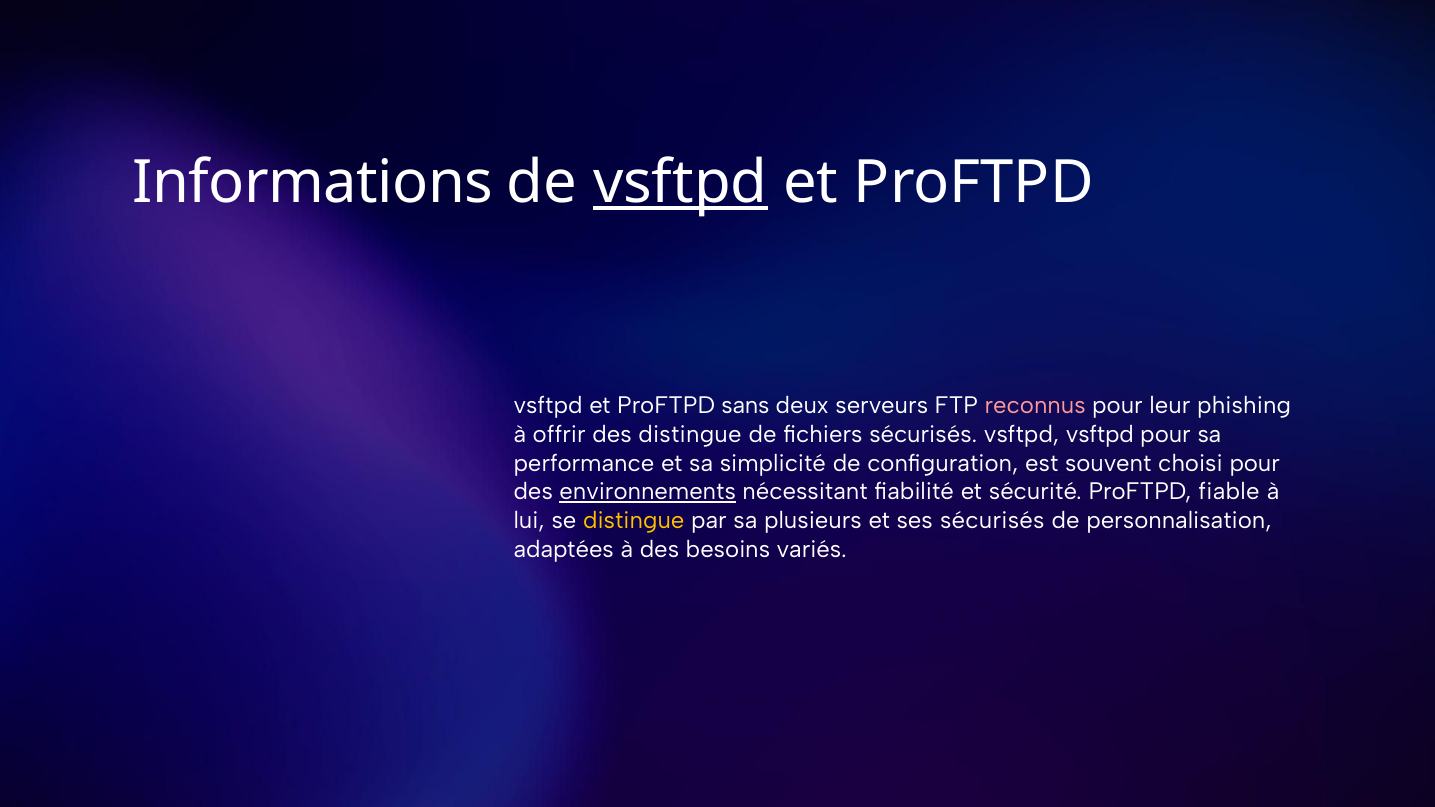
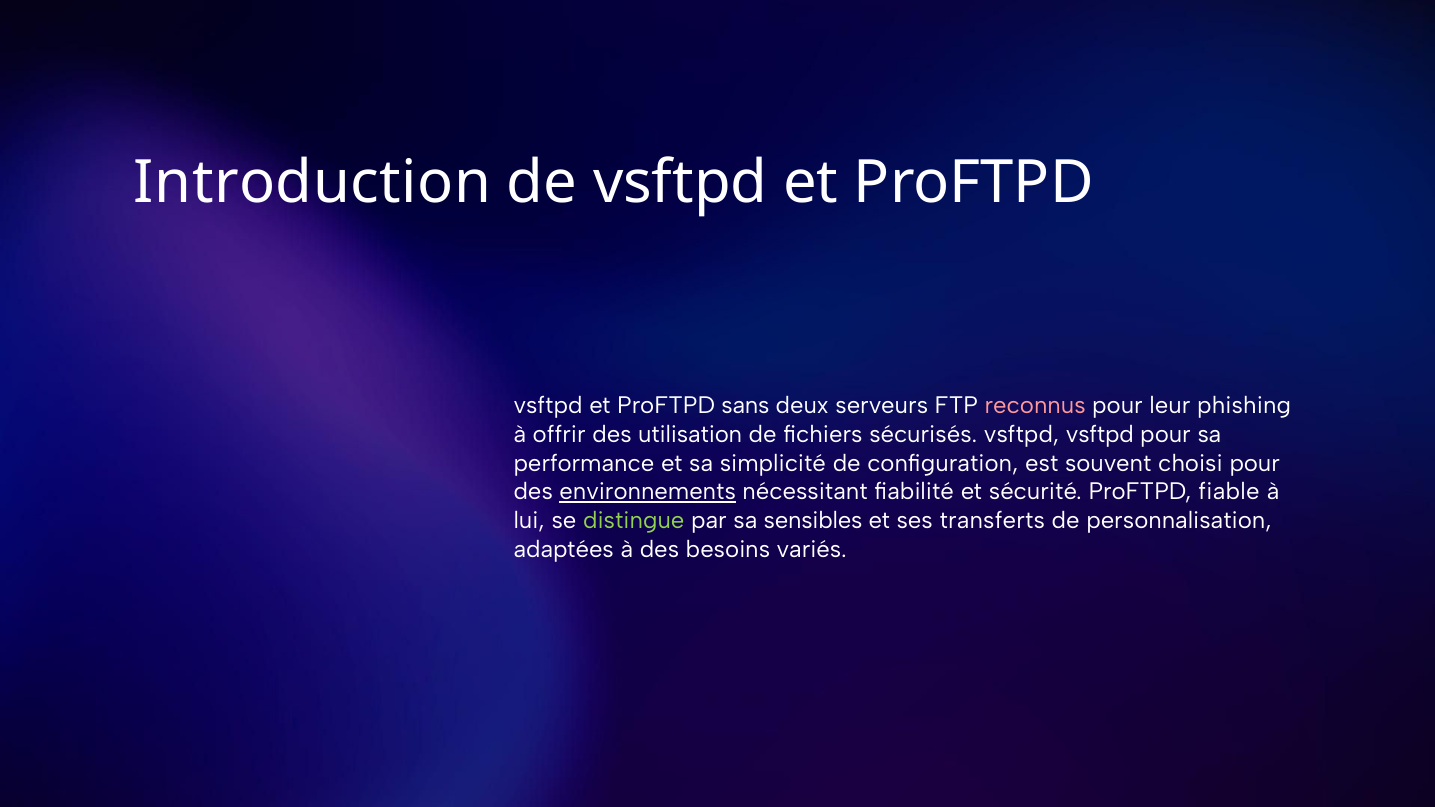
Informations: Informations -> Introduction (313, 183)
vsftpd underline: present -> none (680, 183)
des distingue: distingue -> utilisation (690, 435)
distingue colour: yellow -> light green (634, 521)
plusieurs: plusieurs -> sensibles (813, 521)
ses sécurisés: sécurisés -> transferts (992, 521)
